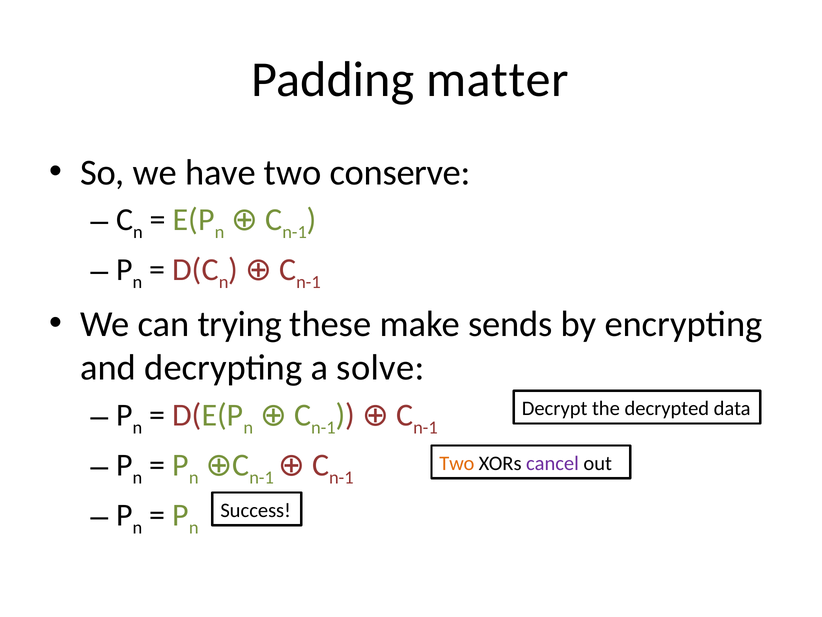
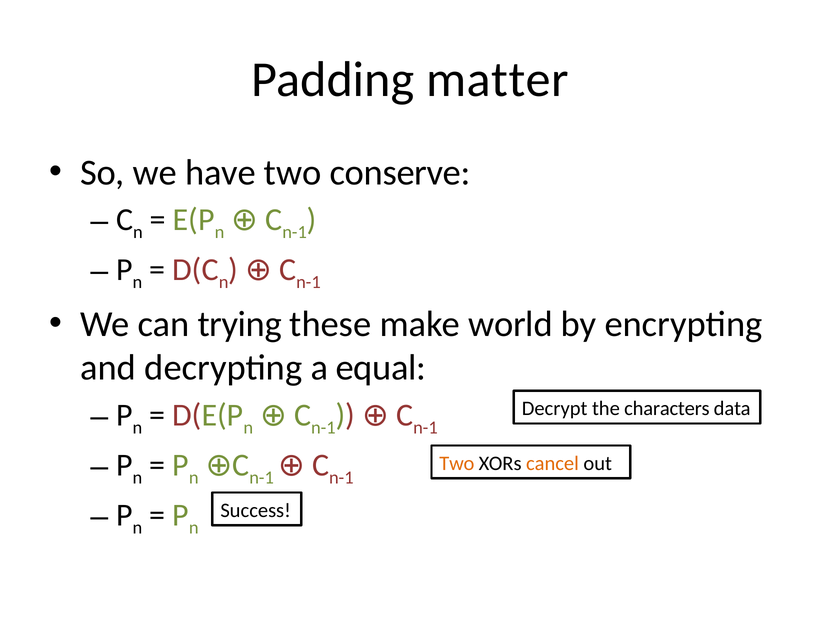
sends: sends -> world (510, 324)
solve: solve -> equal (381, 368)
decrypted: decrypted -> characters (667, 408)
cancel colour: purple -> orange (552, 463)
